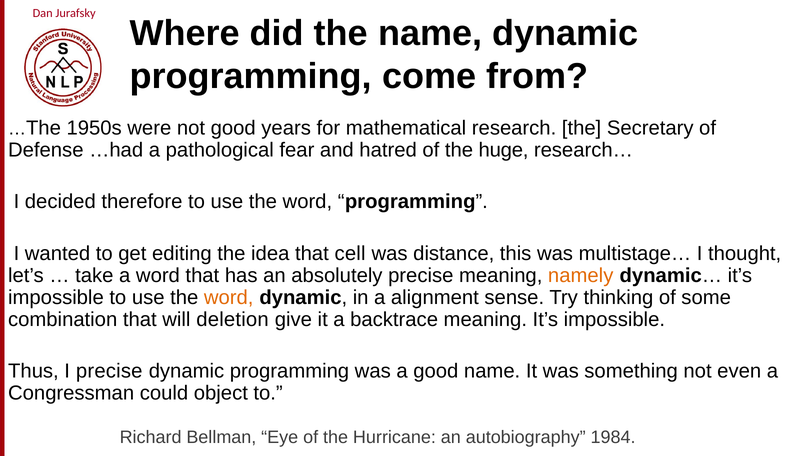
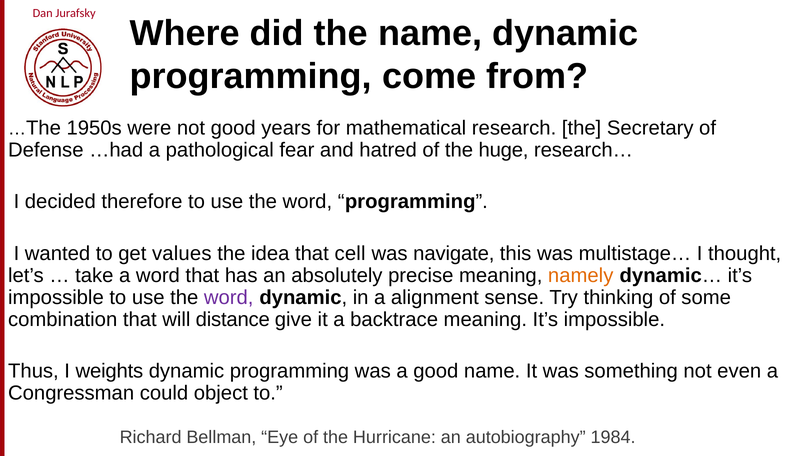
editing: editing -> values (182, 254)
distance: distance -> navigate (454, 254)
word colour: orange -> purple (229, 298)
deletion: deletion -> distance (233, 319)
I precise: precise -> weights (109, 371)
